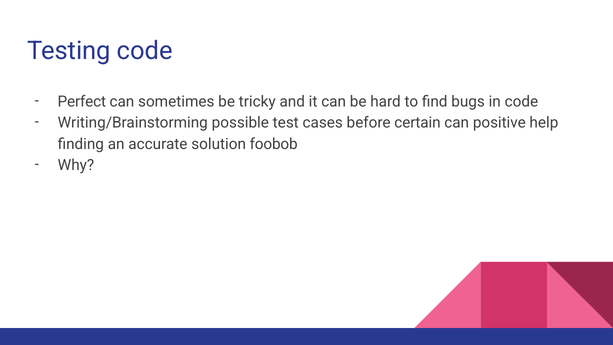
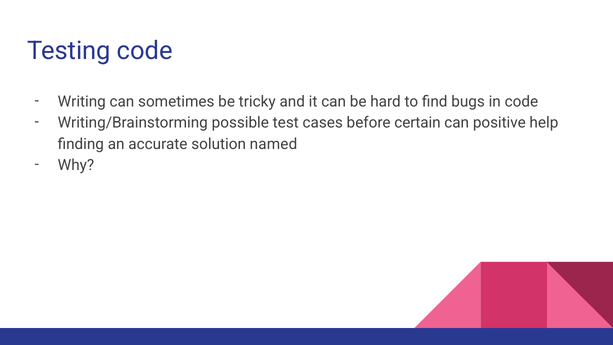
Perfect: Perfect -> Writing (82, 102)
foobob: foobob -> named (274, 144)
